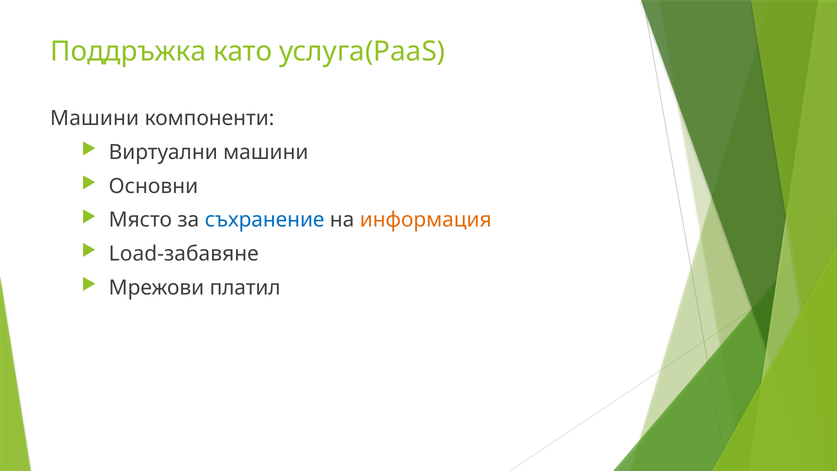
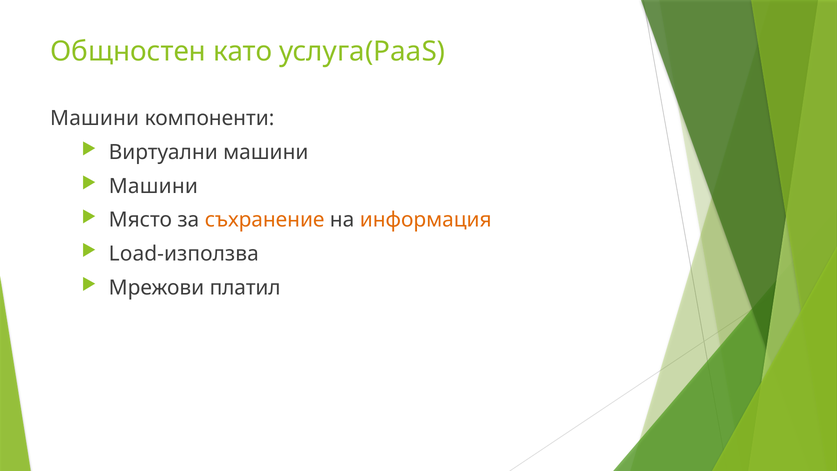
Поддръжка: Поддръжка -> Общностен (128, 51)
Основни: Основни -> Машини (153, 186)
съхранение colour: blue -> orange (265, 220)
Load-забавяне: Load-забавяне -> Load-използва (184, 254)
